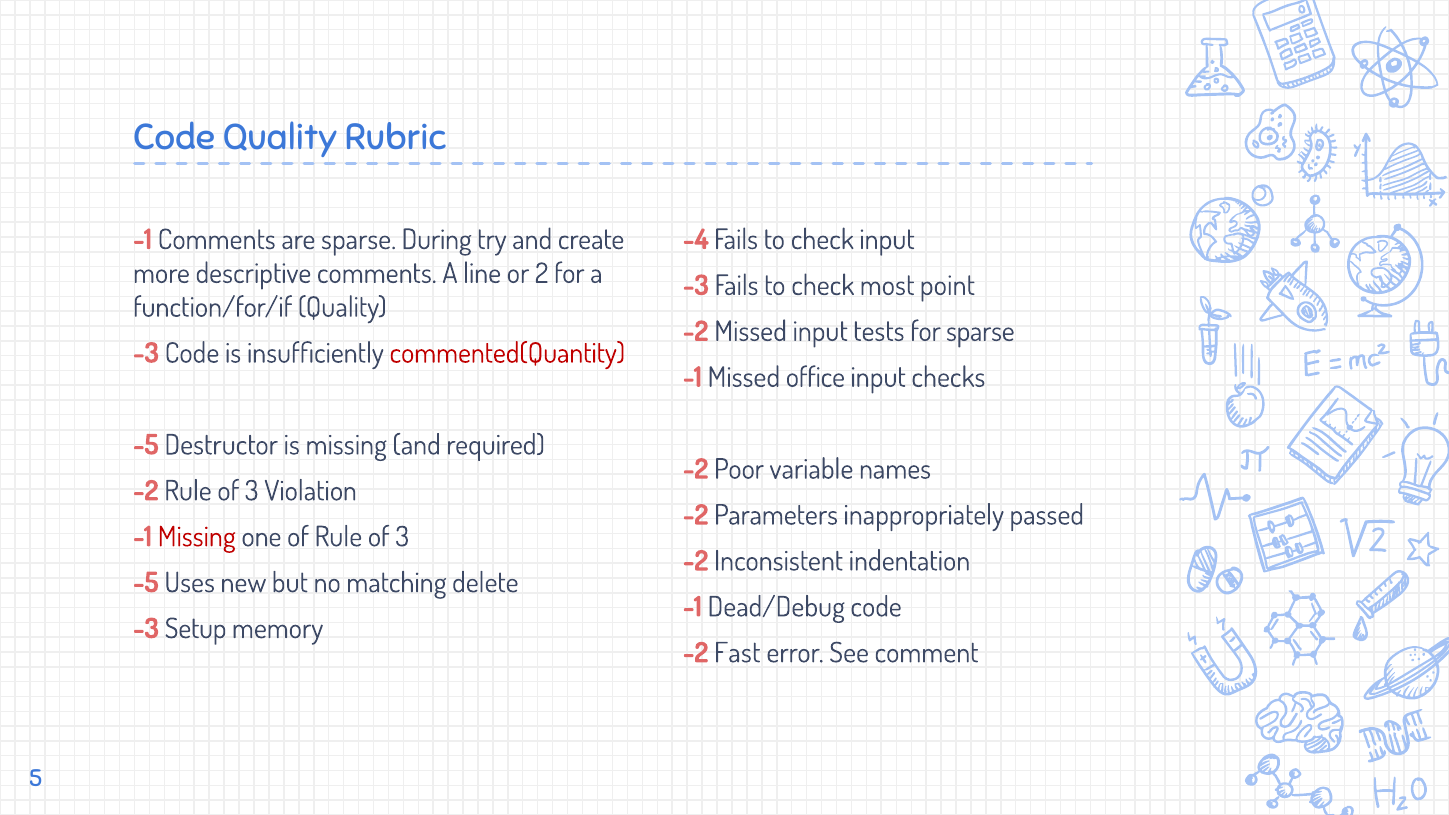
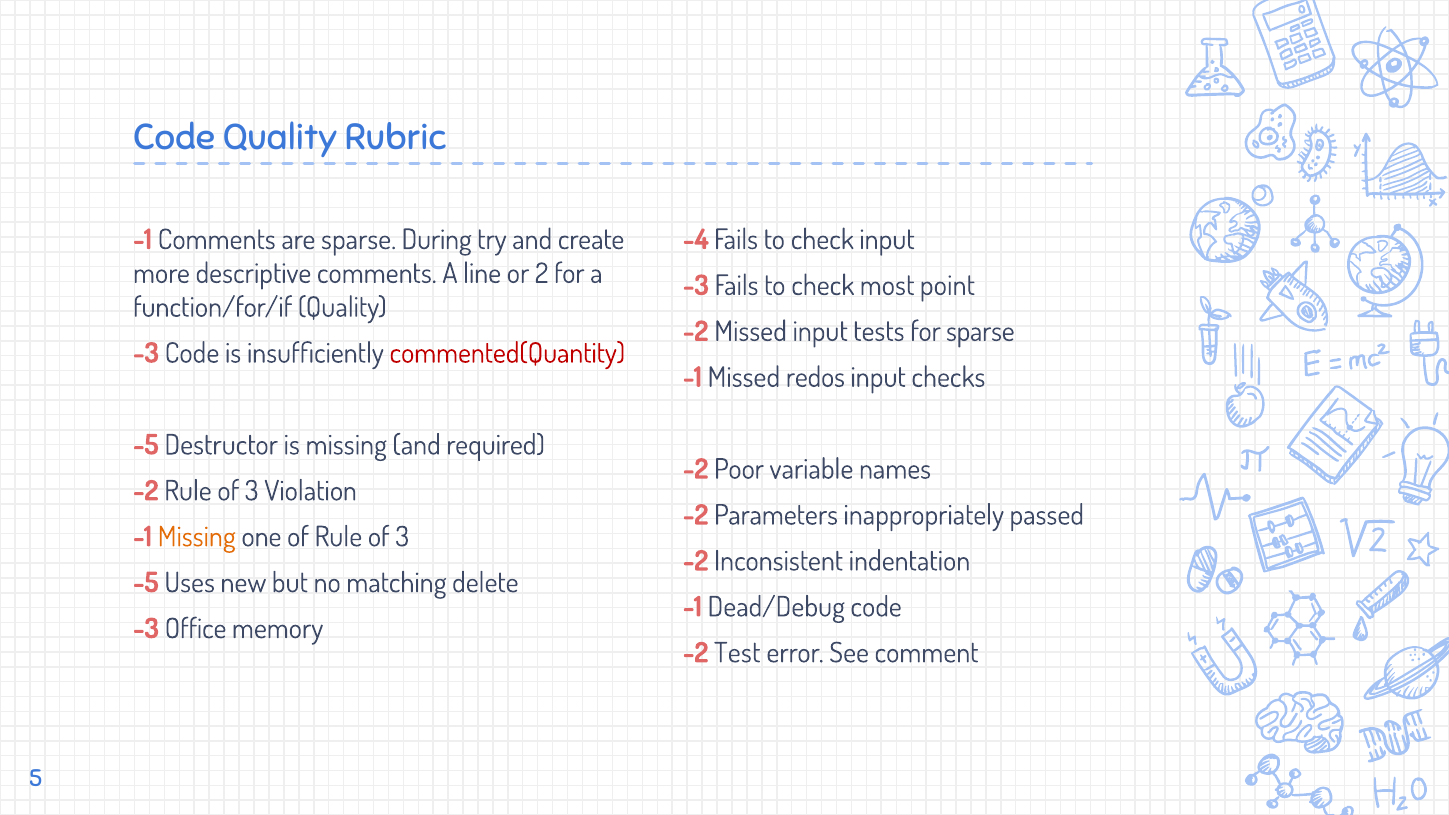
office: office -> redos (815, 378)
Missing colour: red -> orange (197, 537)
Setup: Setup -> Office (196, 629)
Fast: Fast -> Test (737, 653)
